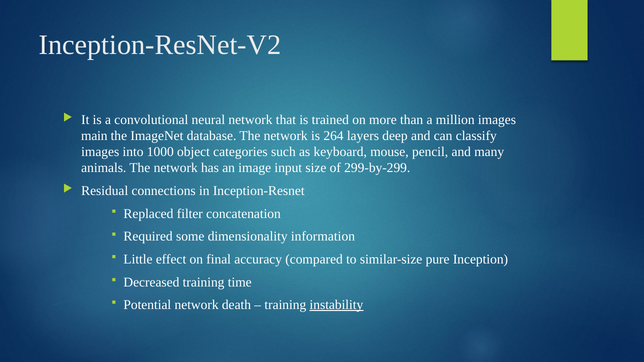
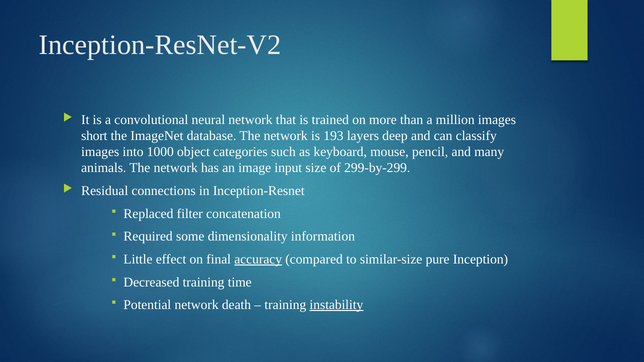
main: main -> short (94, 136)
264: 264 -> 193 (334, 136)
accuracy underline: none -> present (258, 259)
